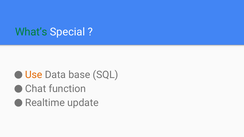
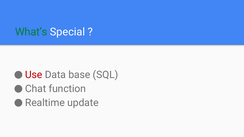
Use colour: orange -> red (34, 75)
